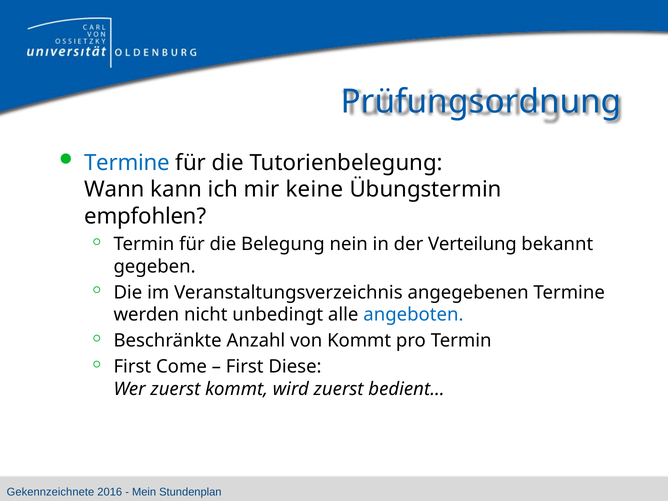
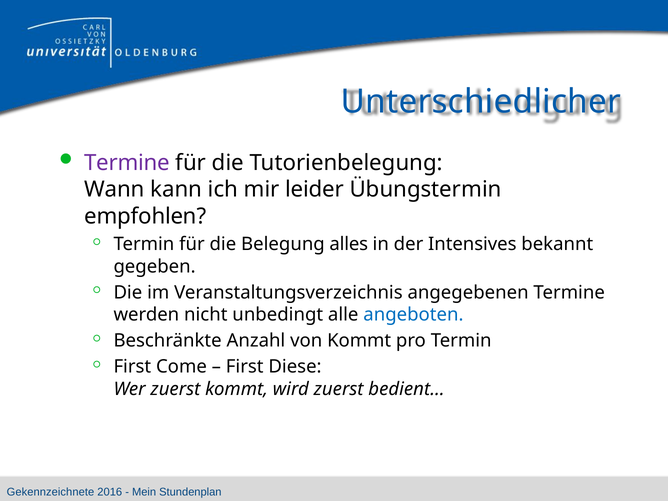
Prüfungsordnung: Prüfungsordnung -> Unterschiedlicher (481, 102)
Termine colour: blue -> purple (127, 163)
keine: keine -> leider (315, 189)
nein: nein -> alles (349, 244)
Verteilung: Verteilung -> Intensives (472, 244)
